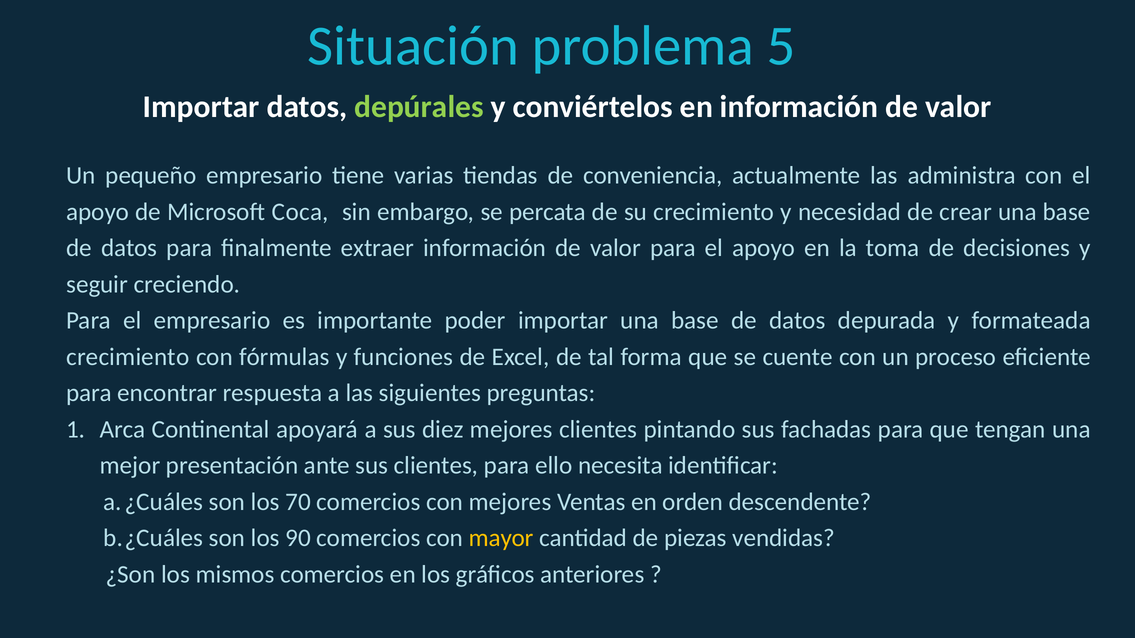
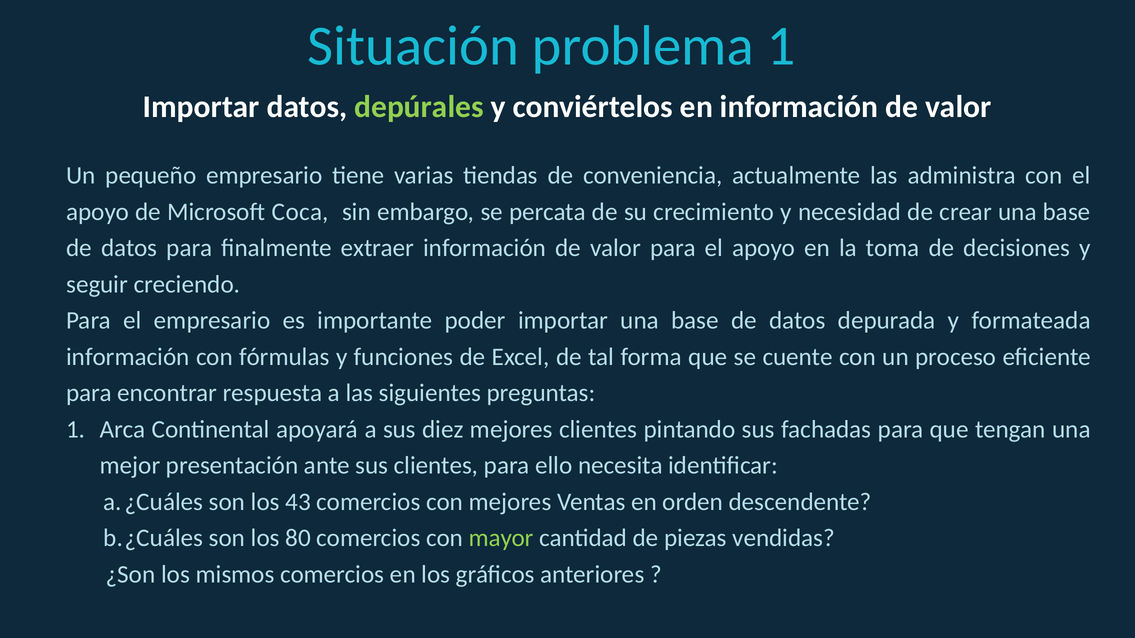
problema 5: 5 -> 1 (781, 46)
crecimiento: crecimiento -> información (128, 357)
70: 70 -> 43 (298, 502)
90: 90 -> 80 (298, 538)
mayor colour: yellow -> light green (501, 538)
